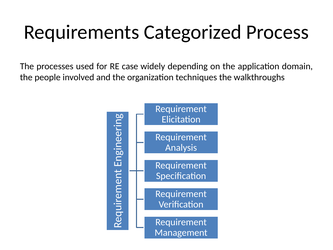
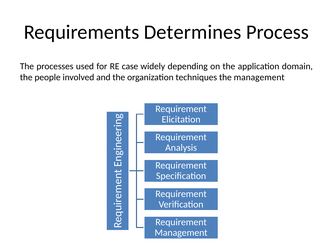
Categorized: Categorized -> Determines (193, 32)
the walkthroughs: walkthroughs -> management (259, 77)
